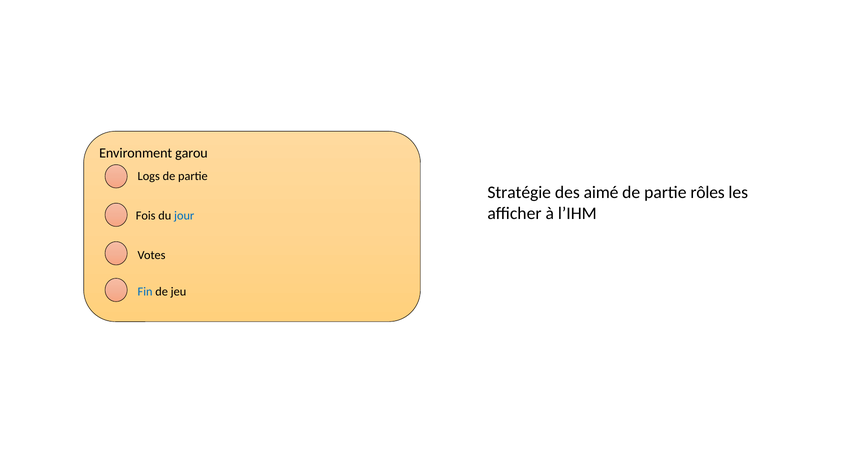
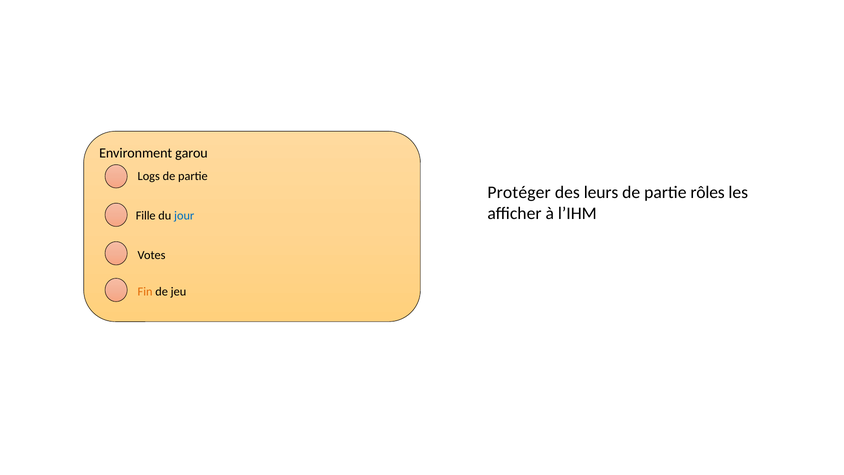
Stratégie: Stratégie -> Protéger (519, 192)
aimé: aimé -> leurs (601, 192)
Fois: Fois -> Fille (146, 215)
Fin colour: blue -> orange (145, 291)
